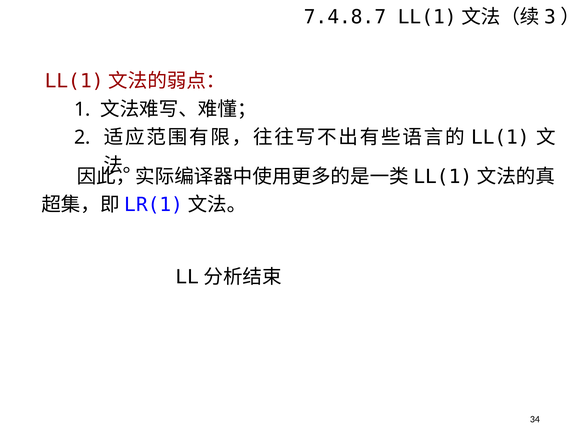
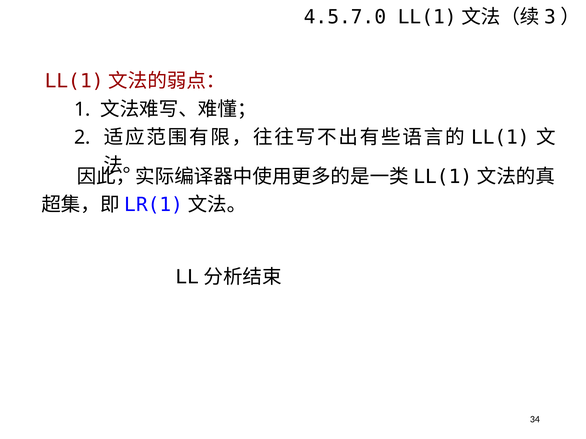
7.4.8.7: 7.4.8.7 -> 4.5.7.0 (345, 17)
